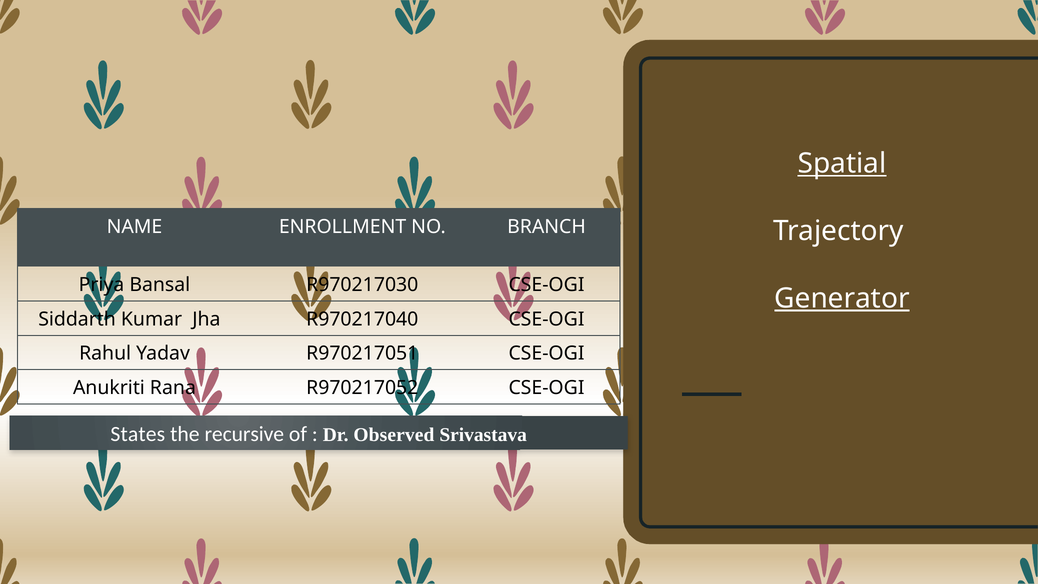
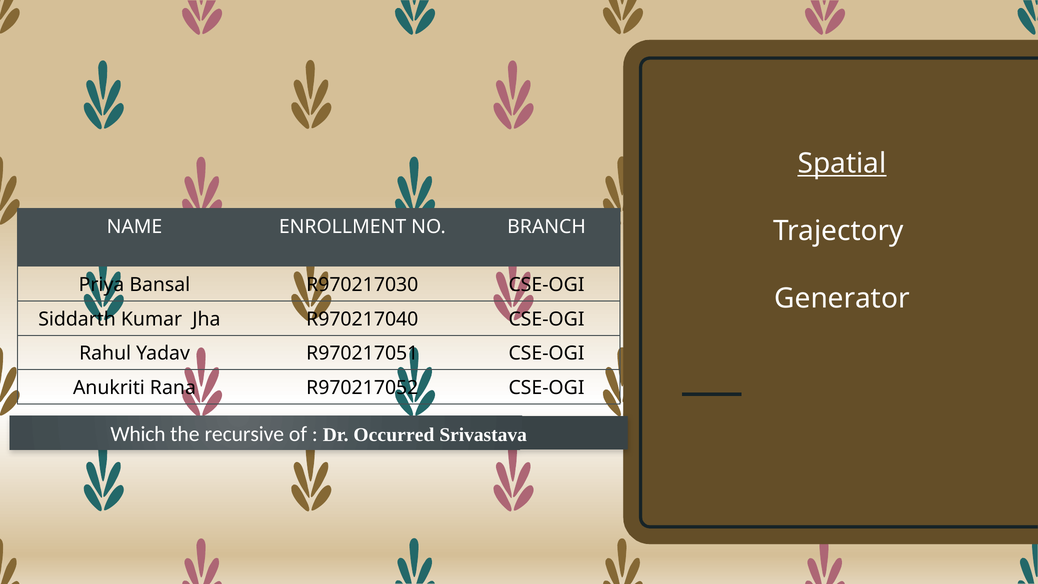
Generator underline: present -> none (842, 298)
States: States -> Which (138, 434)
Observed: Observed -> Occurred (394, 435)
